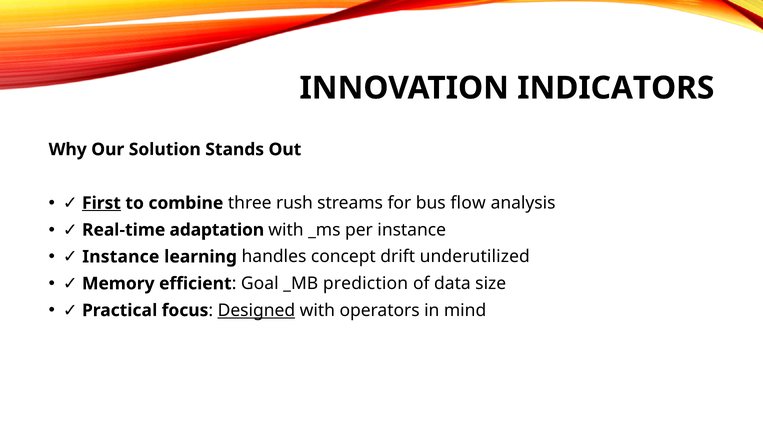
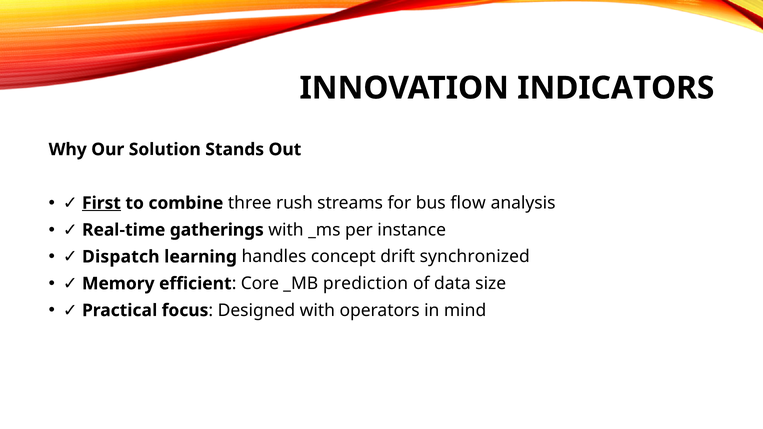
adaptation: adaptation -> gatherings (217, 230)
Instance: Instance -> Dispatch (121, 257)
underutilized: underutilized -> synchronized (475, 257)
Goal: Goal -> Core (260, 284)
Designed underline: present -> none (256, 310)
